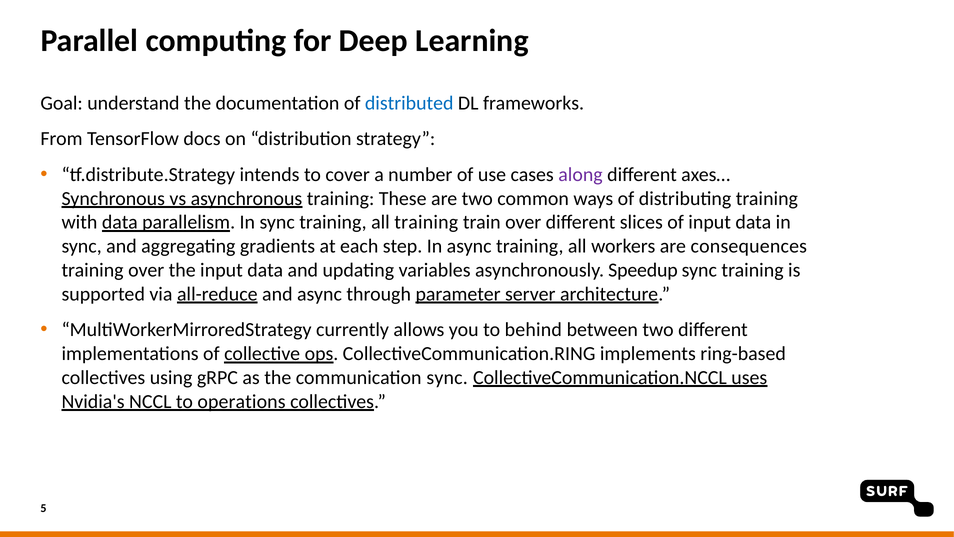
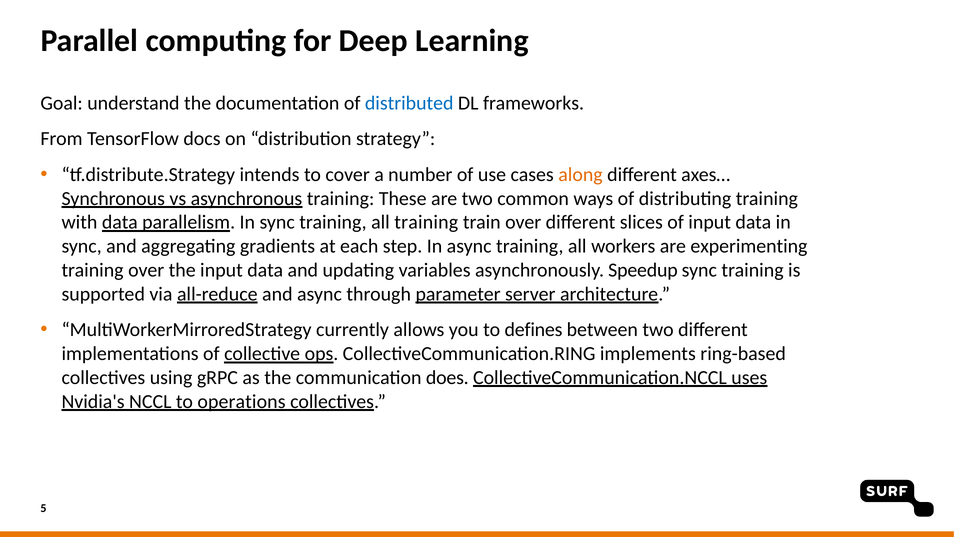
along colour: purple -> orange (580, 175)
consequences: consequences -> experimenting (749, 246)
behind: behind -> defines (534, 330)
communication sync: sync -> does (447, 377)
